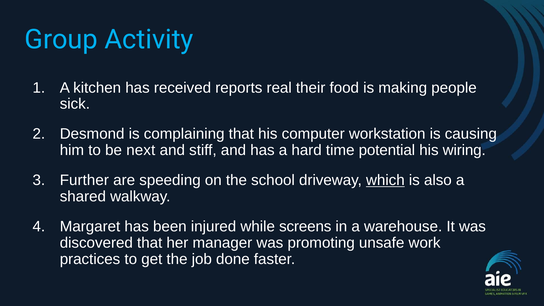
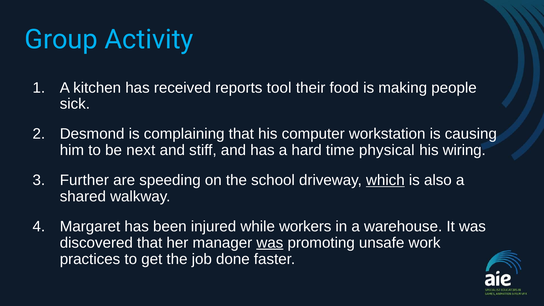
real: real -> tool (279, 88)
potential: potential -> physical (387, 150)
screens: screens -> workers (305, 226)
was underline: none -> present (270, 243)
